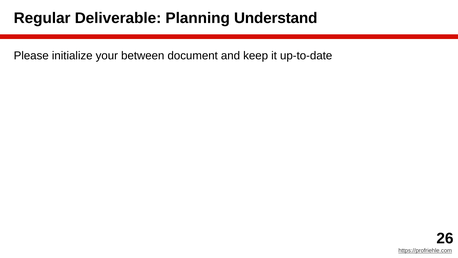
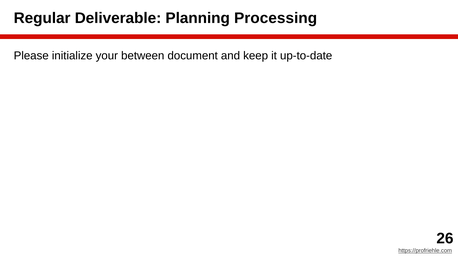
Understand: Understand -> Processing (276, 18)
